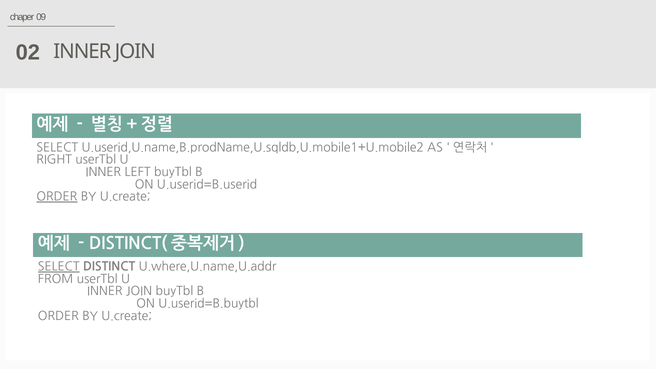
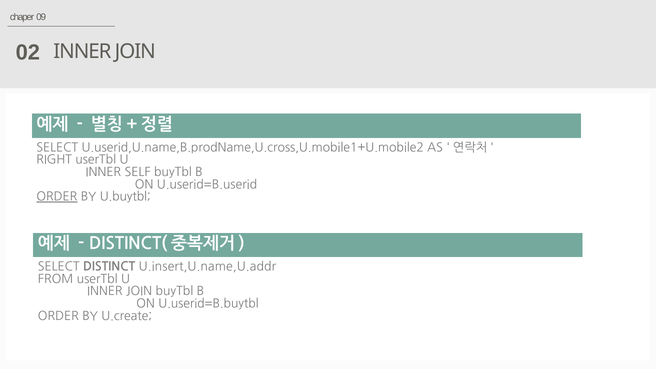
U.userid,U.name,B.prodName,U.sqldb,U.mobile1+U.mobile2: U.userid,U.name,B.prodName,U.sqldb,U.mobile1+U.mobile2 -> U.userid,U.name,B.prodName,U.cross,U.mobile1+U.mobile2 (253, 148)
LEFT: LEFT -> SELF (138, 172)
U.create: U.create -> U.buytbl (125, 197)
SELECT underline: present -> none (59, 267)
U.where,U.name,U.addr: U.where,U.name,U.addr -> U.insert,U.name,U.addr (207, 267)
